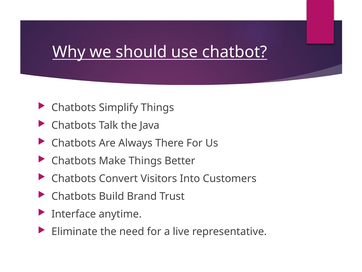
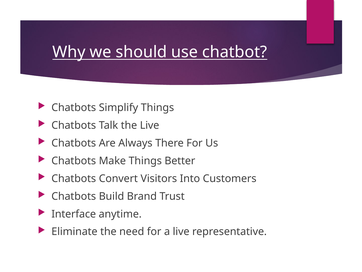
the Java: Java -> Live (150, 125)
